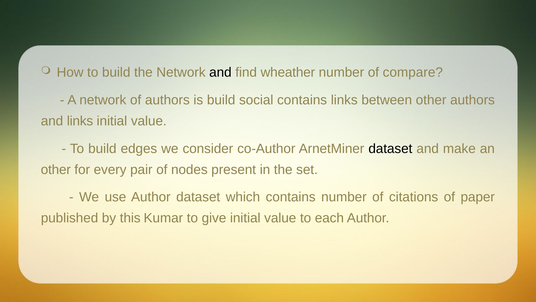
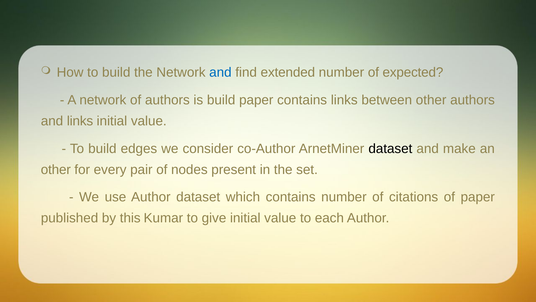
and colour: black -> blue (220, 72)
wheather: wheather -> extended (288, 72)
compare: compare -> expected (413, 72)
build social: social -> paper (256, 100)
